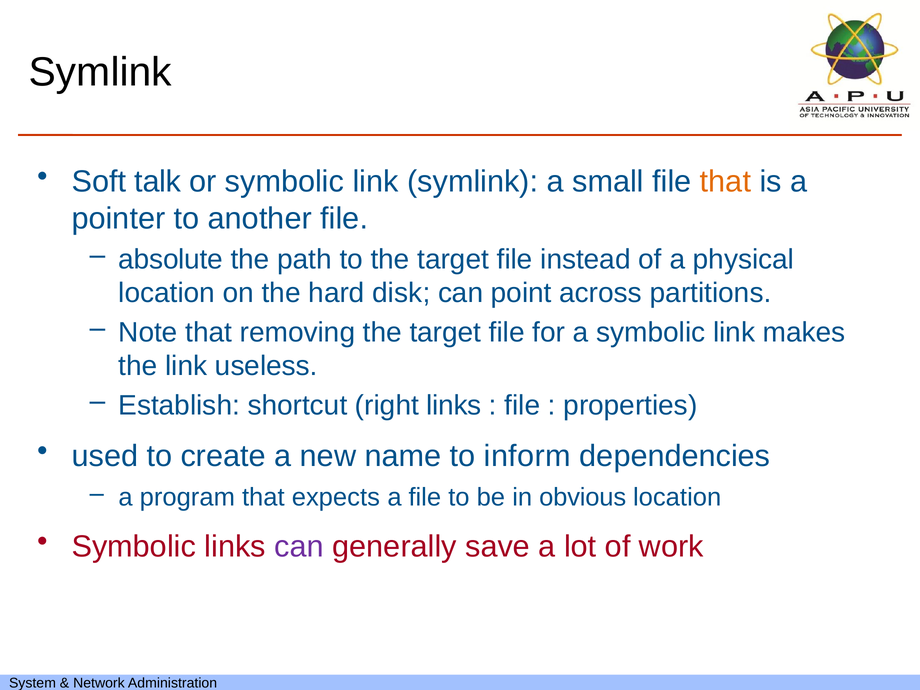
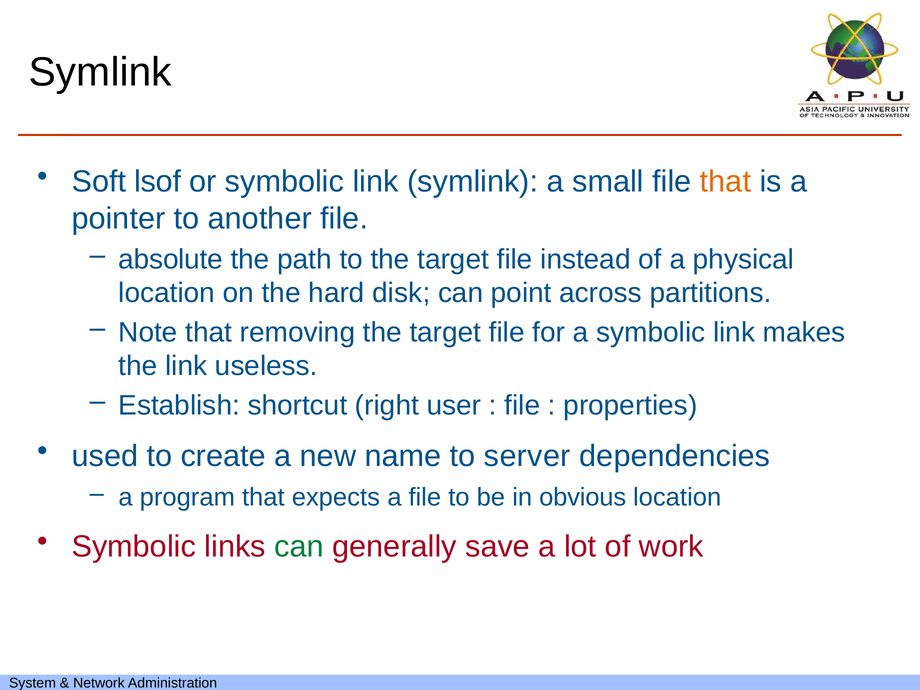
talk: talk -> lsof (158, 182)
right links: links -> user (454, 405)
inform: inform -> server (527, 456)
can colour: purple -> green (299, 547)
